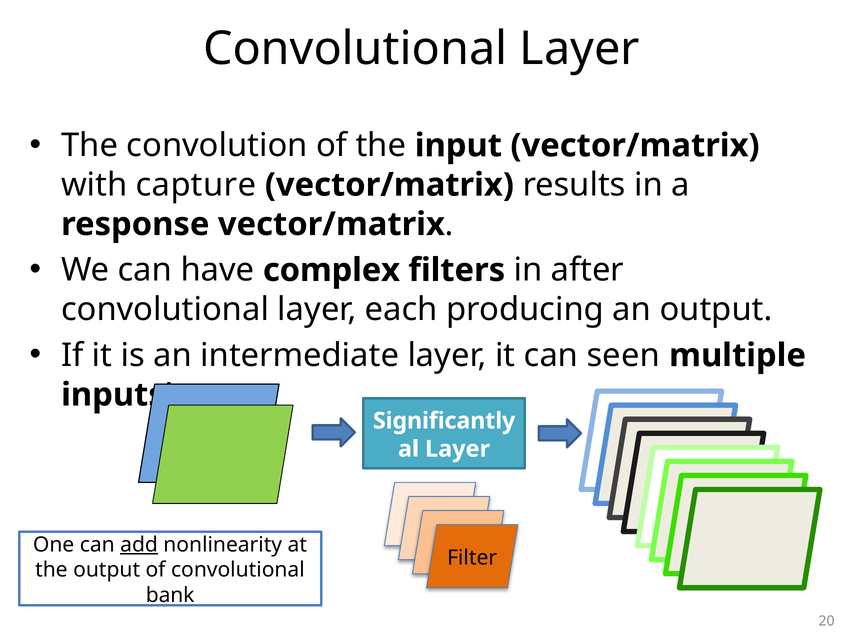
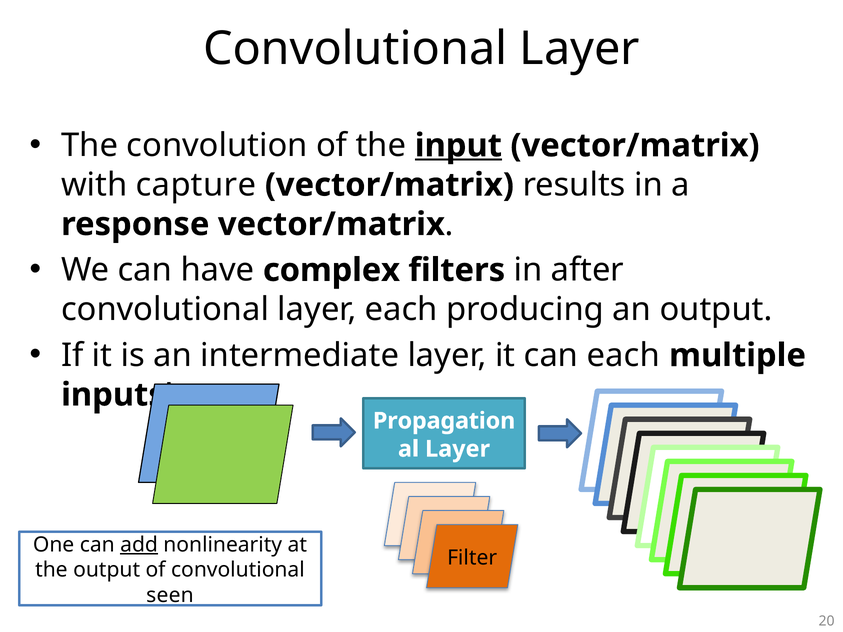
input underline: none -> present (458, 146)
can seen: seen -> each (623, 356)
Significantly: Significantly -> Propagation (444, 421)
bank: bank -> seen (170, 595)
